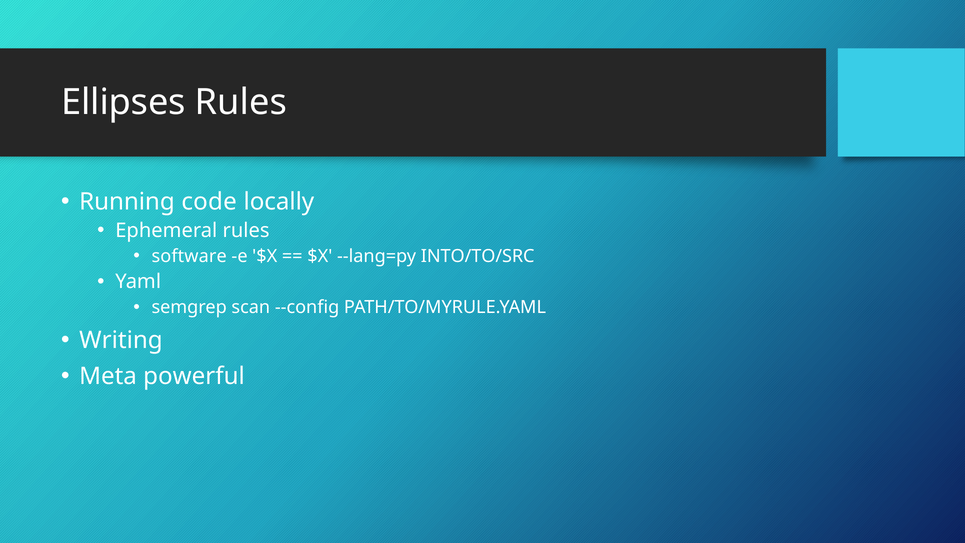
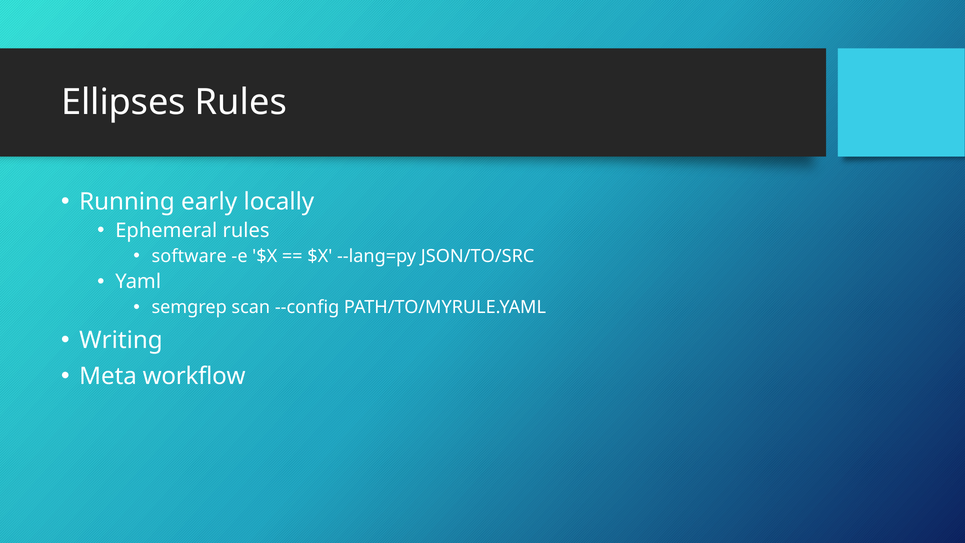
code: code -> early (209, 201)
INTO/TO/SRC: INTO/TO/SRC -> JSON/TO/SRC (478, 256)
powerful: powerful -> workflow (194, 376)
